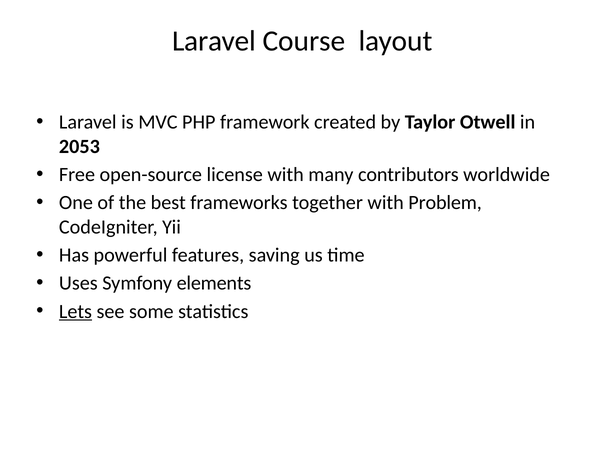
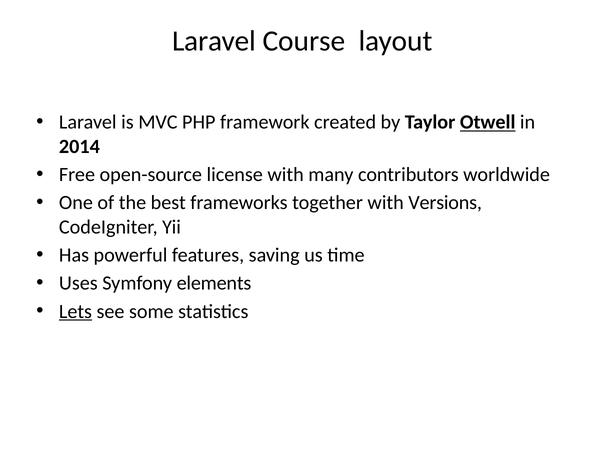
Otwell underline: none -> present (488, 122)
2053: 2053 -> 2014 (79, 147)
Problem: Problem -> Versions (445, 203)
